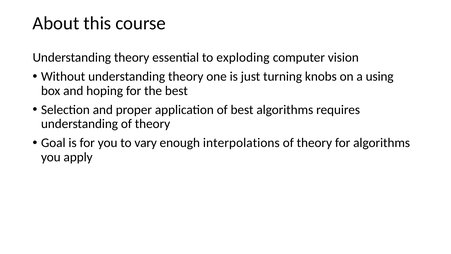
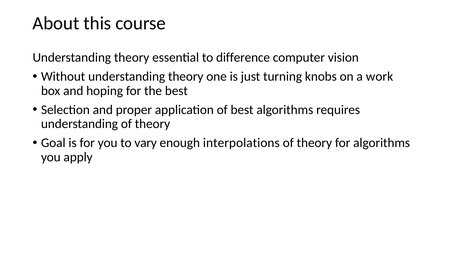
exploding: exploding -> difference (243, 58)
using: using -> work (380, 76)
